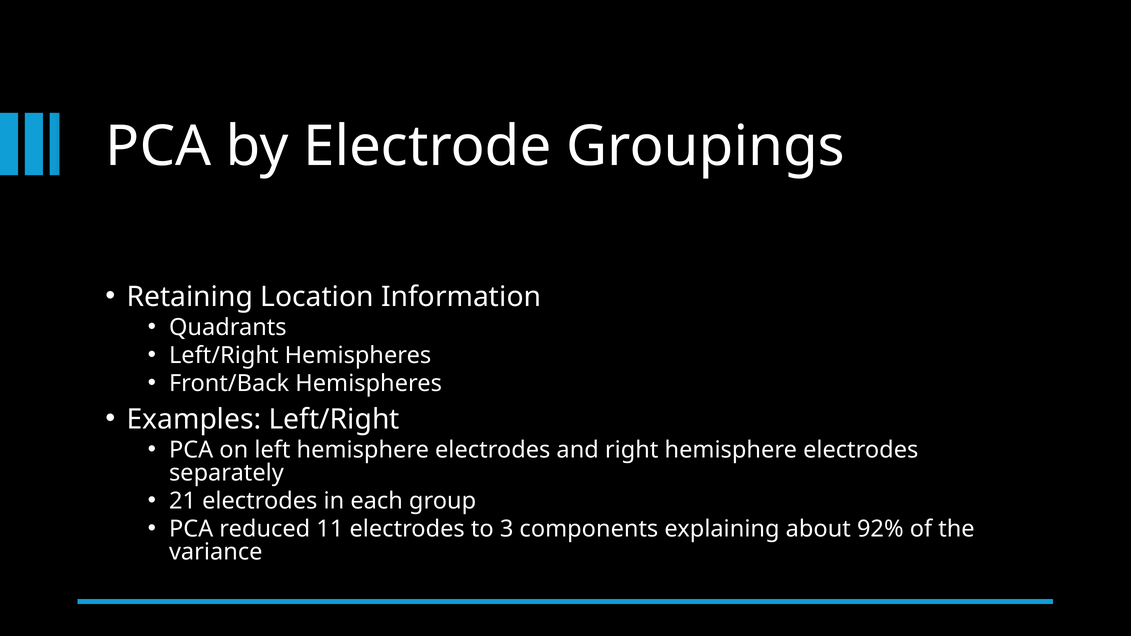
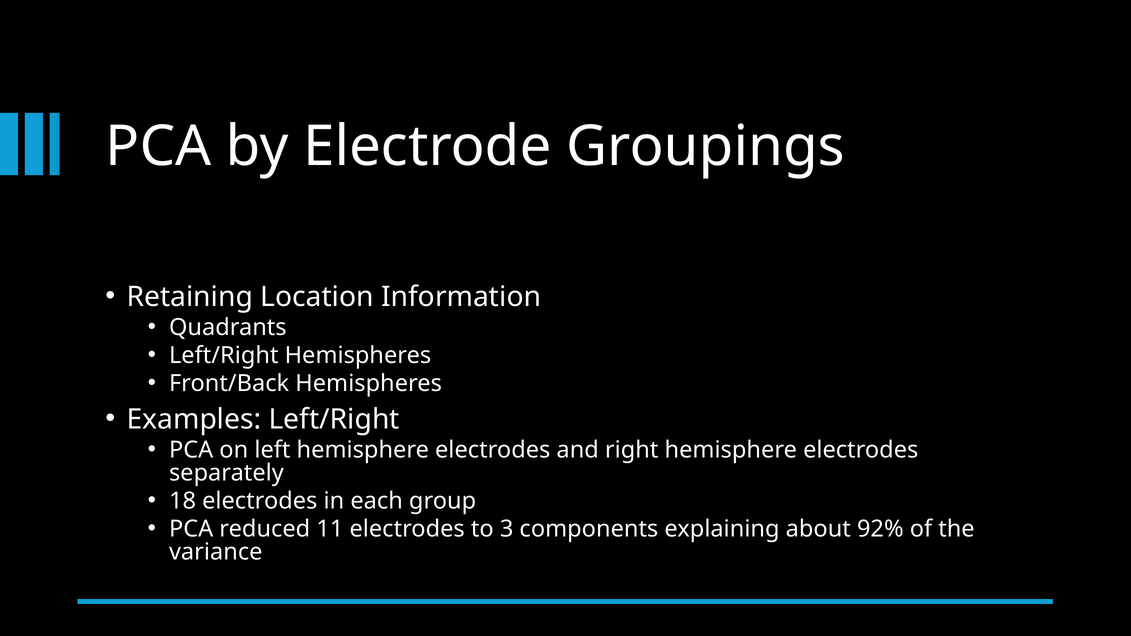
21: 21 -> 18 (183, 501)
